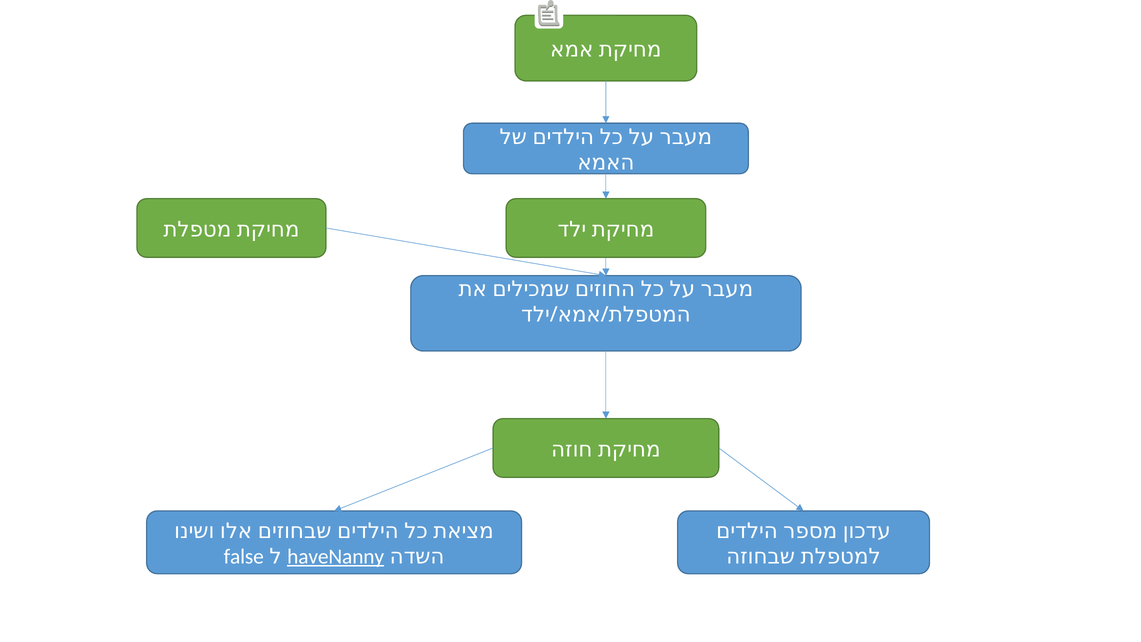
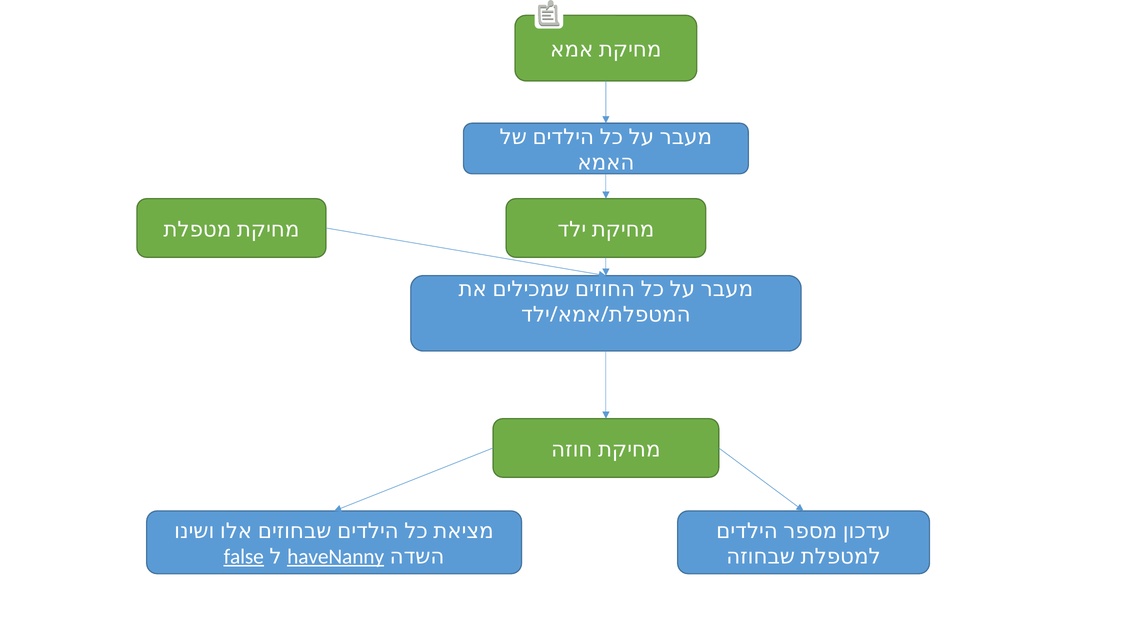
false underline: none -> present (244, 556)
